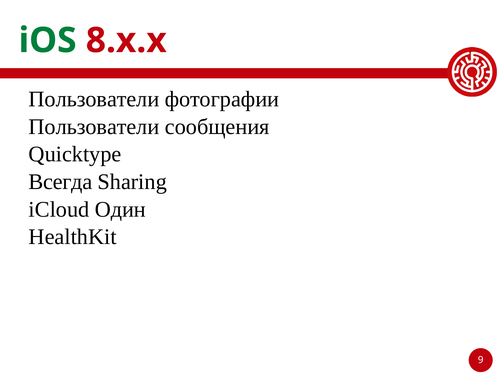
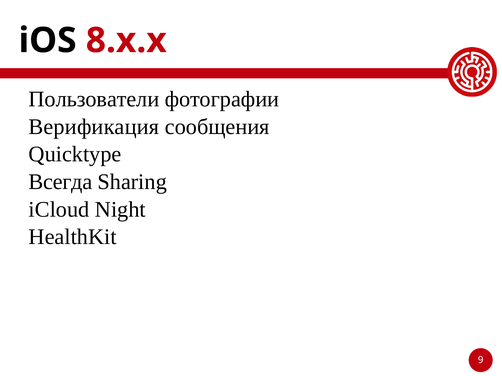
iOS colour: green -> black (48, 41)
Пользователи: Пользователи -> Верификация (94, 127)
Один: Один -> Night (120, 210)
